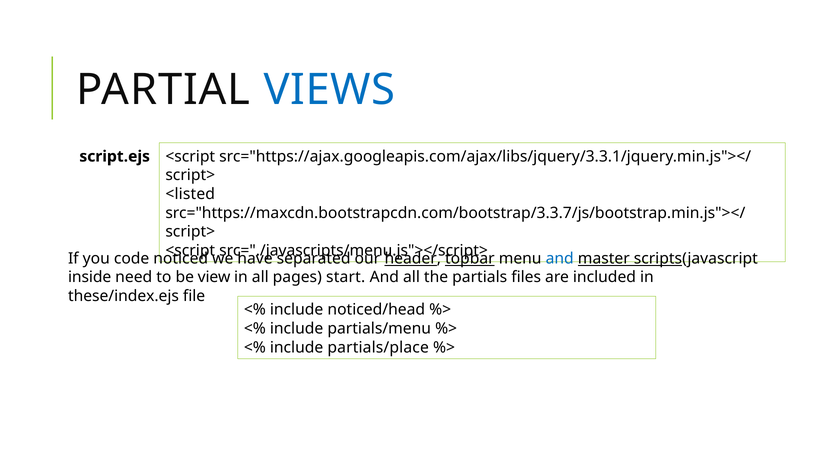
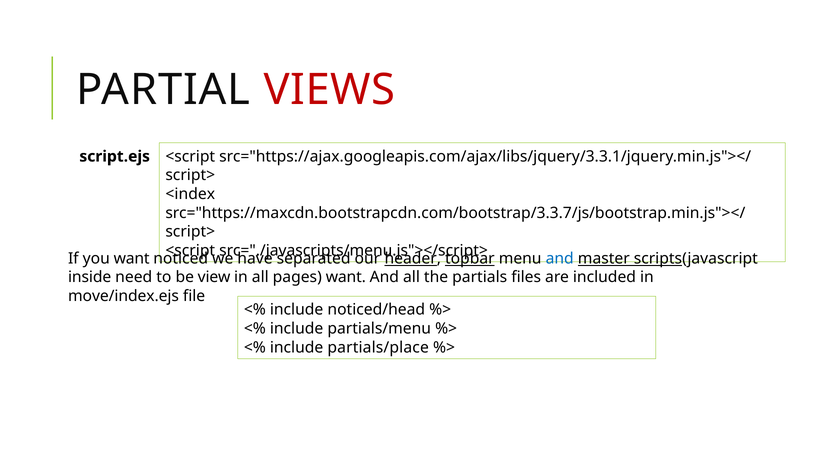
VIEWS colour: blue -> red (329, 90)
<listed: <listed -> <index (190, 194)
you code: code -> want (132, 259)
pages start: start -> want (346, 277)
these/index.ejs: these/index.ejs -> move/index.ejs (123, 296)
